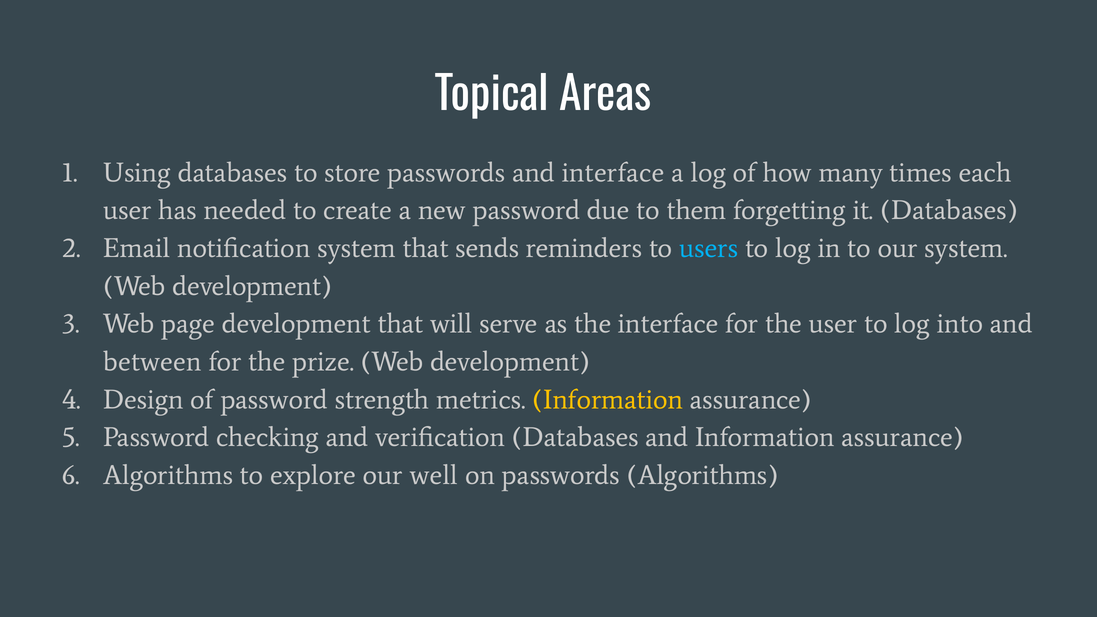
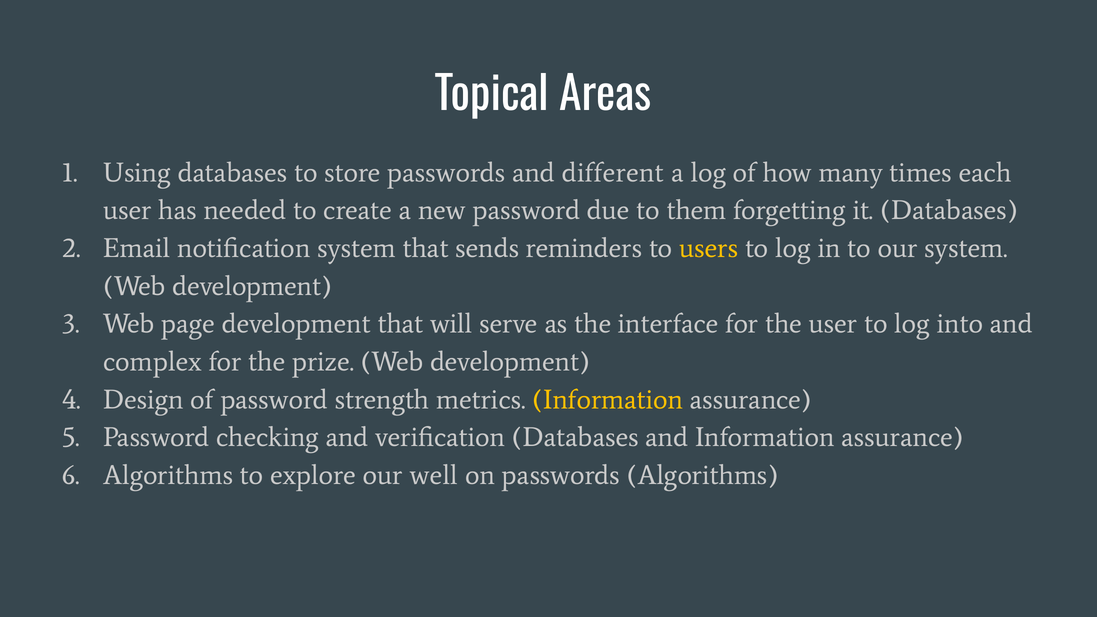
and interface: interface -> different (613, 173)
users colour: light blue -> yellow (709, 248)
between: between -> complex (153, 362)
